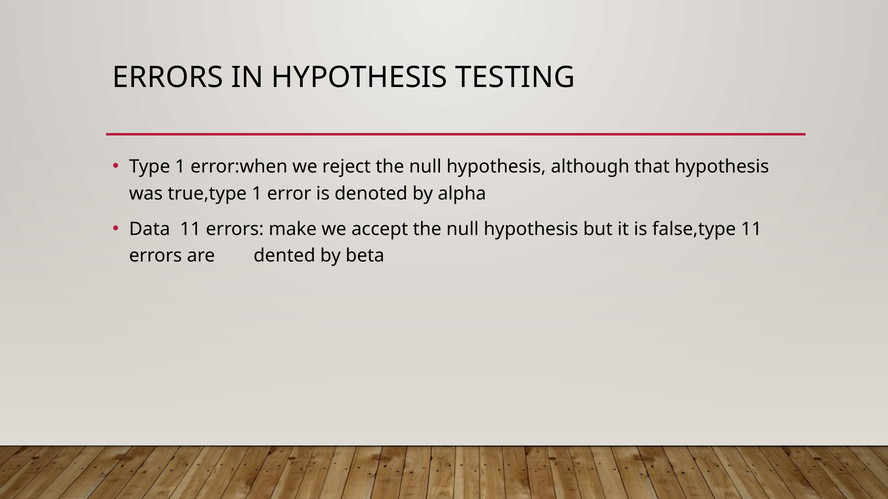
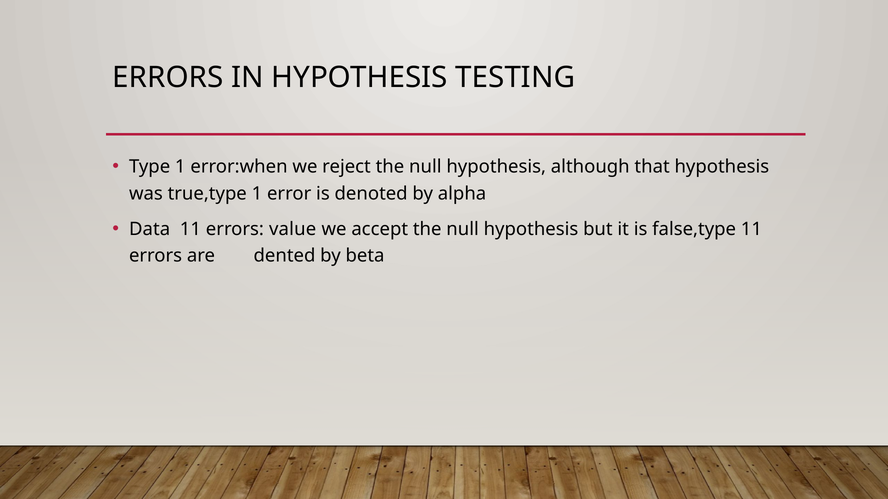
make: make -> value (293, 230)
